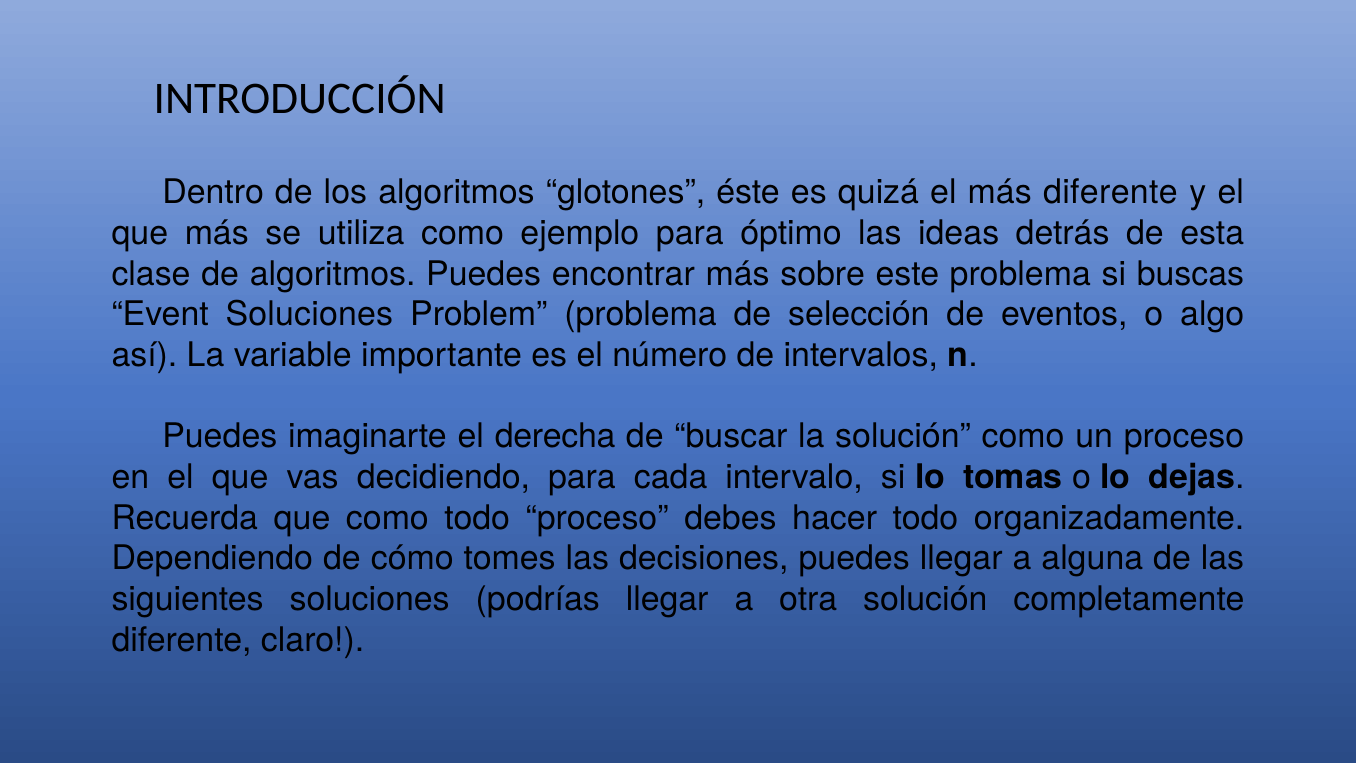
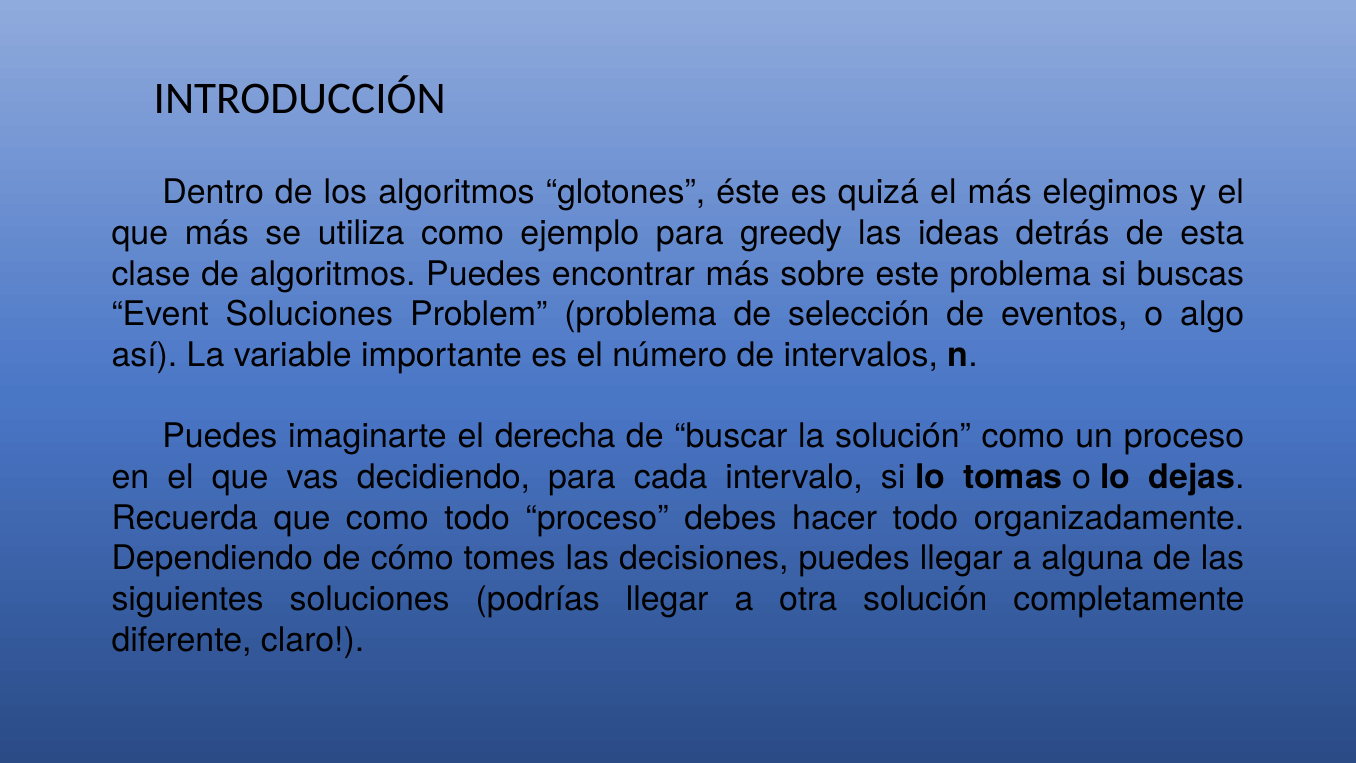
más diferente: diferente -> elegimos (1111, 192)
óptimo: óptimo -> greedy (791, 233)
